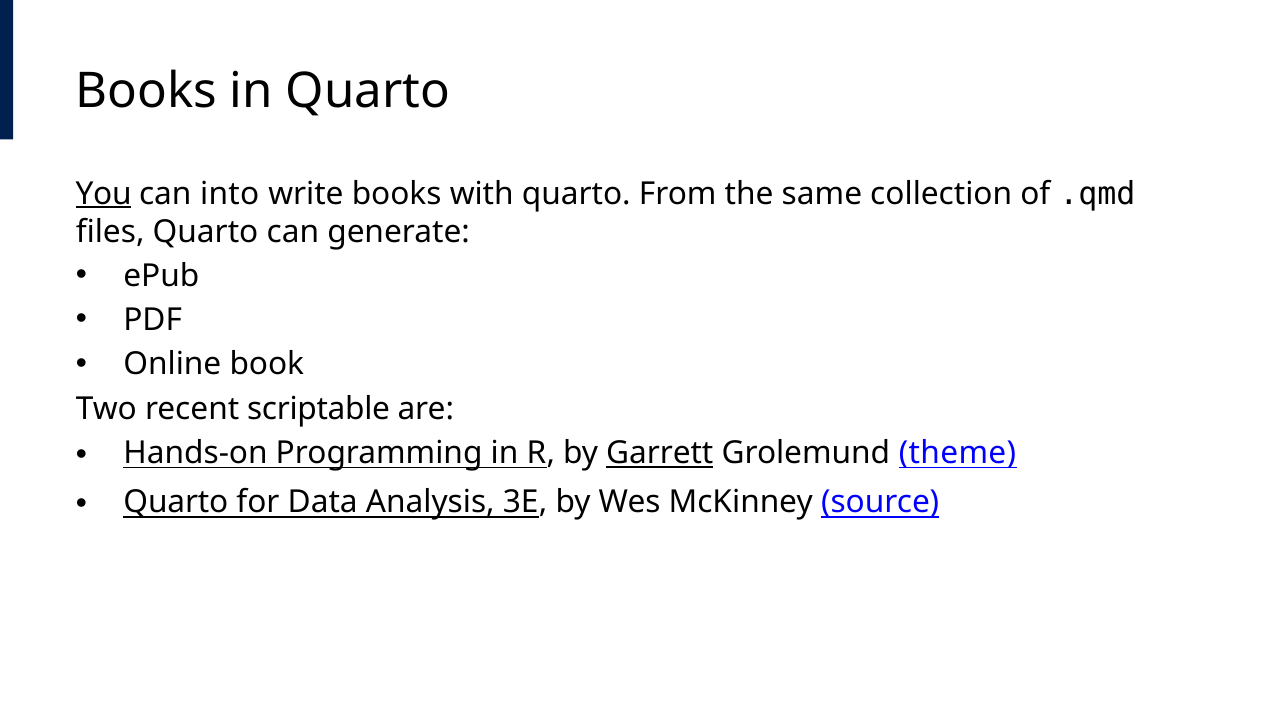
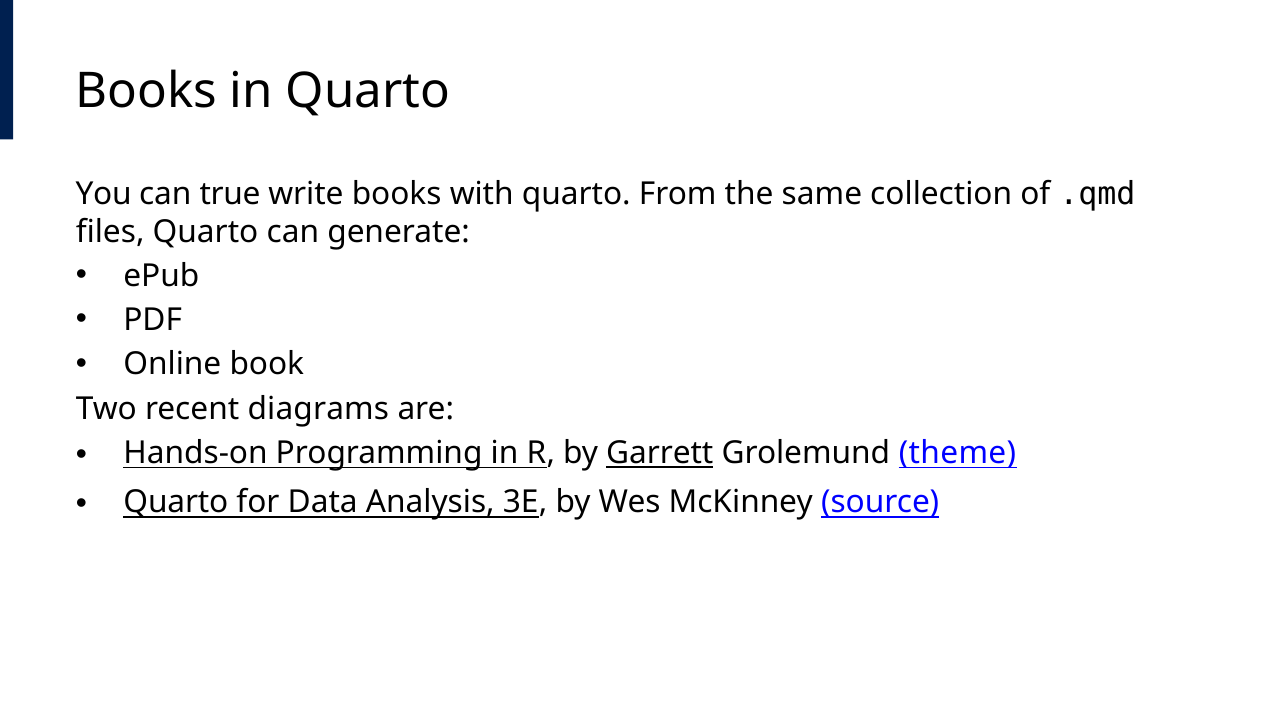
You underline: present -> none (104, 194)
into: into -> true (230, 194)
scriptable: scriptable -> diagrams (318, 409)
